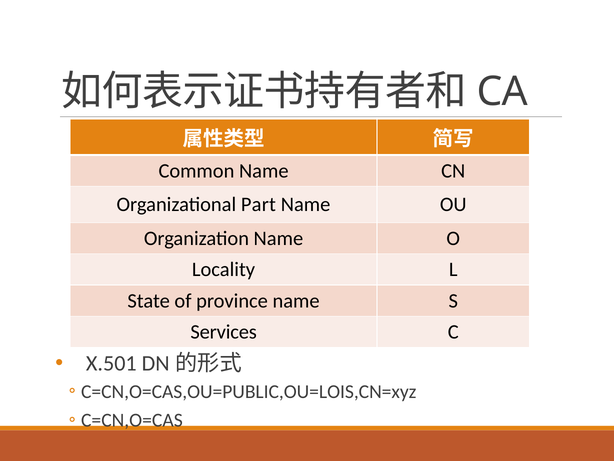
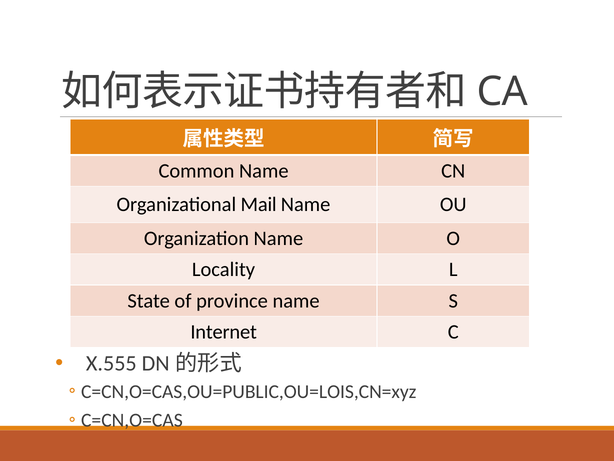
Part: Part -> Mail (259, 204)
Services: Services -> Internet (224, 332)
X.501: X.501 -> X.555 (111, 363)
